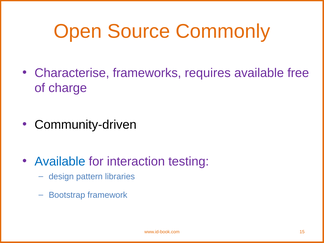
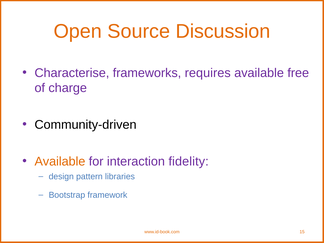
Commonly: Commonly -> Discussion (223, 31)
Available colour: blue -> orange (60, 161)
testing: testing -> fidelity (189, 161)
